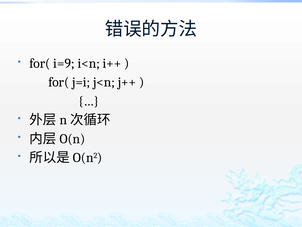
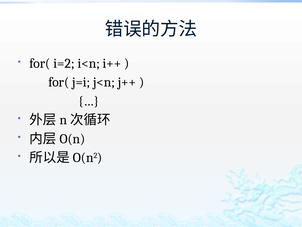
i=9: i=9 -> i=2 (64, 63)
